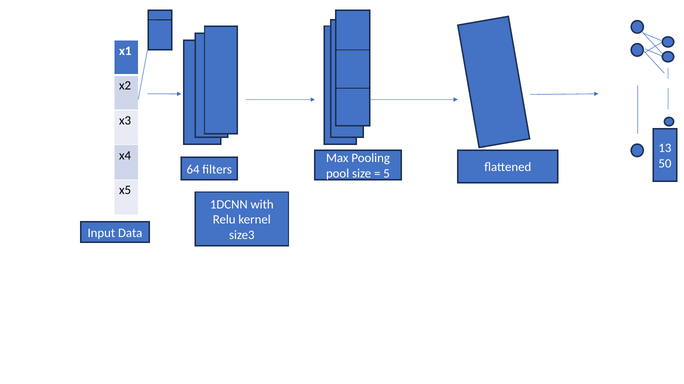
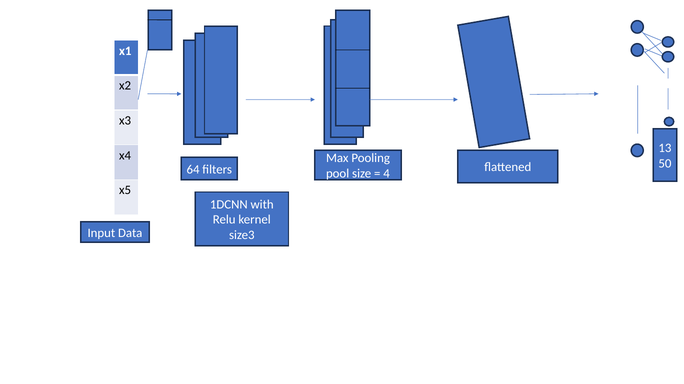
5: 5 -> 4 (387, 174)
